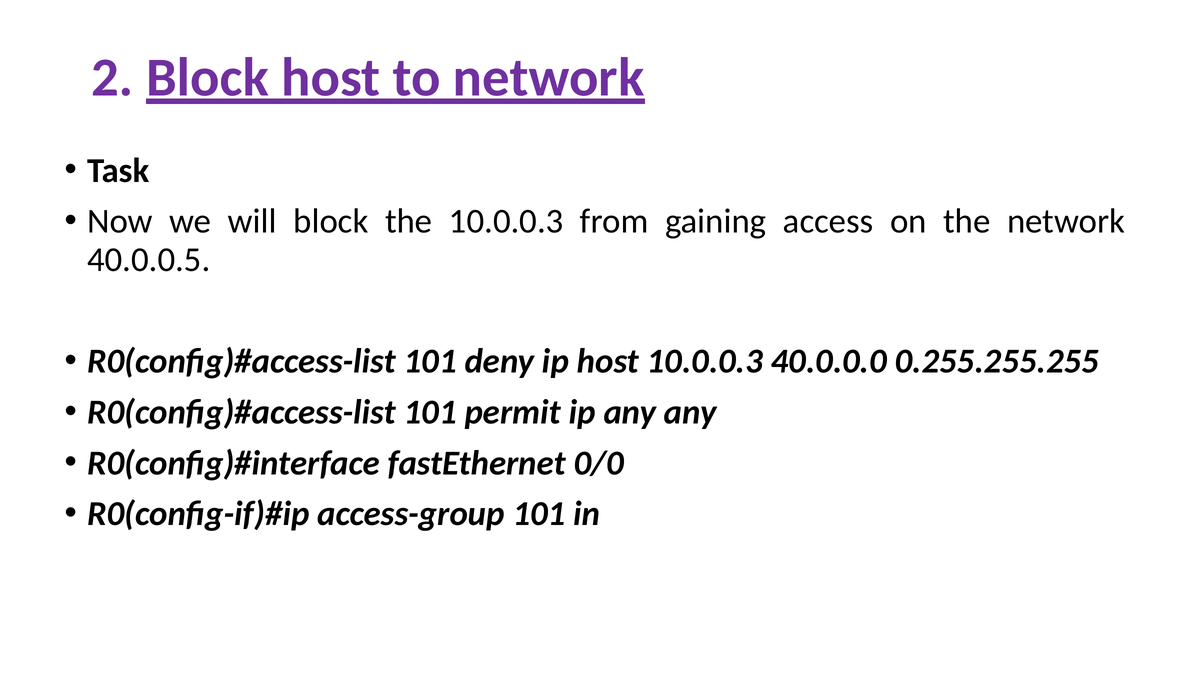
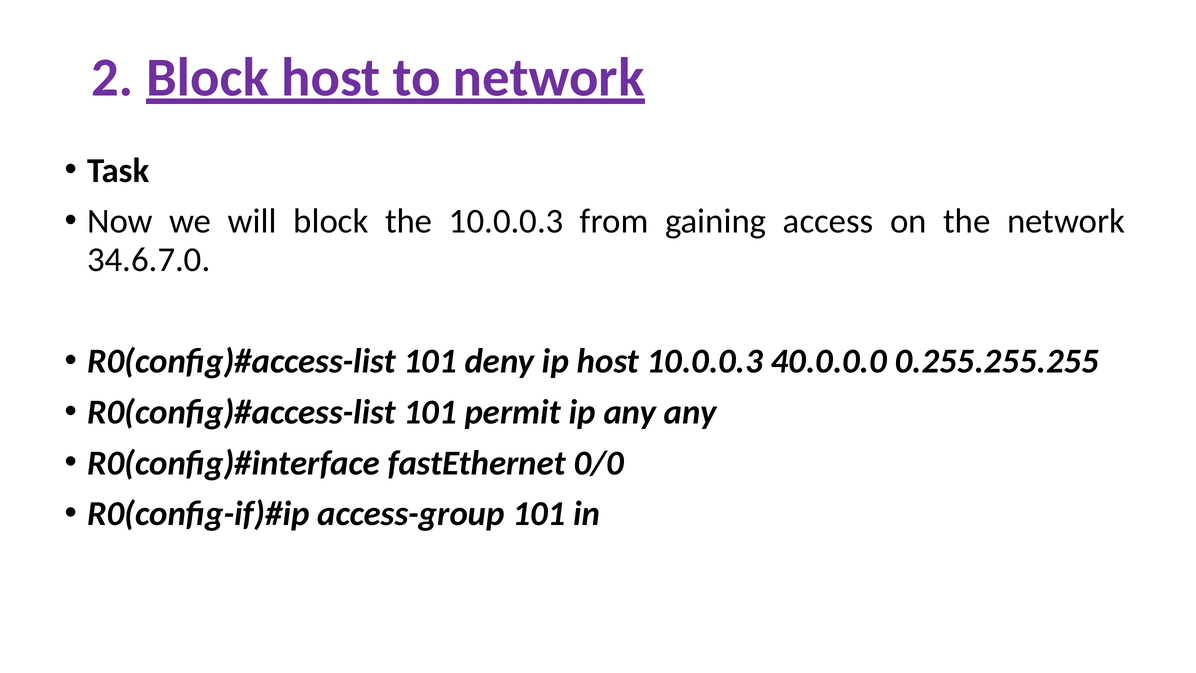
40.0.0.5: 40.0.0.5 -> 34.6.7.0 (149, 260)
